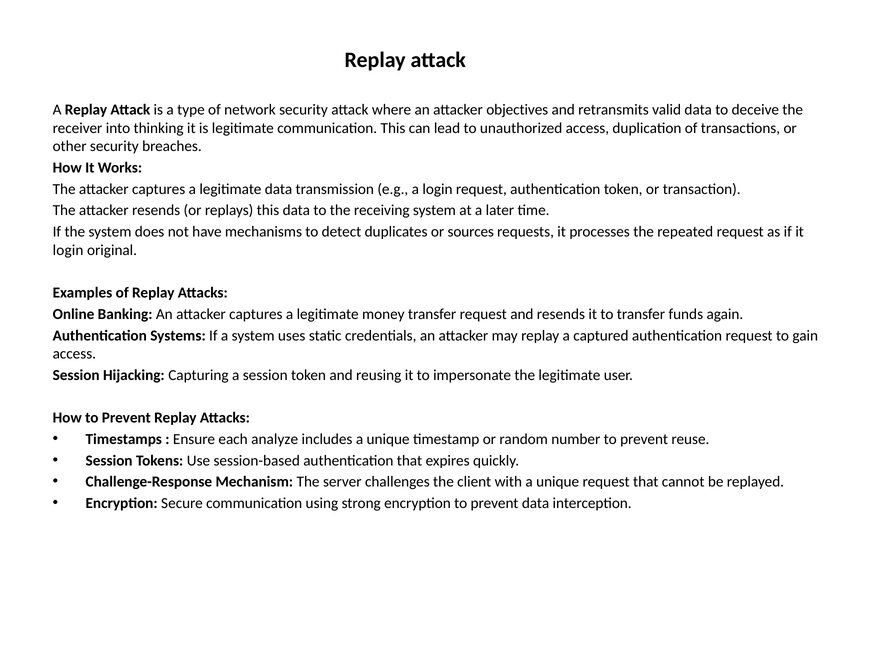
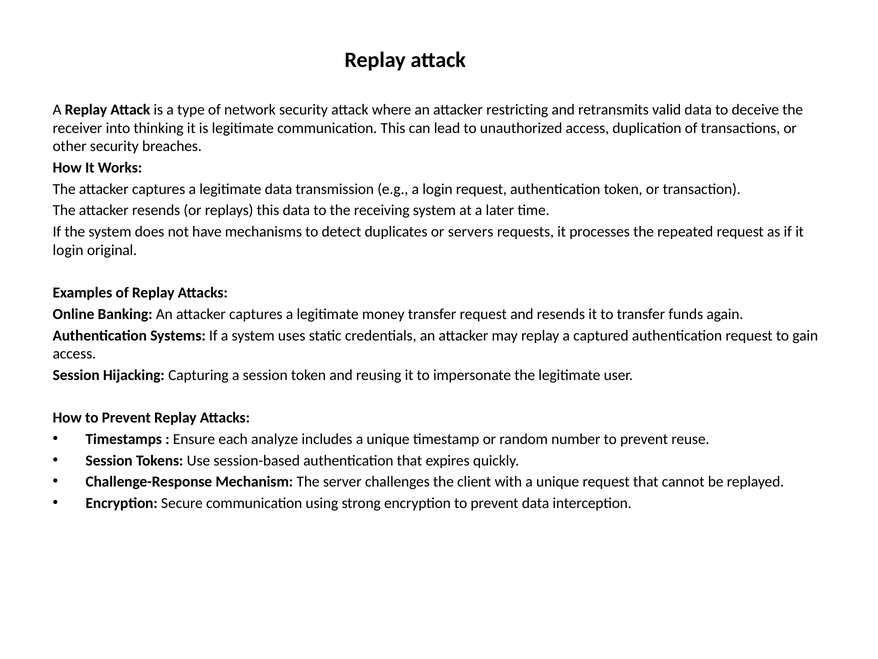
objectives: objectives -> restricting (517, 110)
sources: sources -> servers (471, 232)
